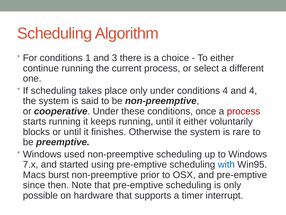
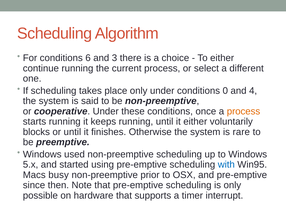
1: 1 -> 6 (88, 58)
conditions 4: 4 -> 0 (225, 90)
process colour: red -> orange (243, 111)
7.x: 7.x -> 5.x (31, 164)
burst: burst -> busy (59, 174)
